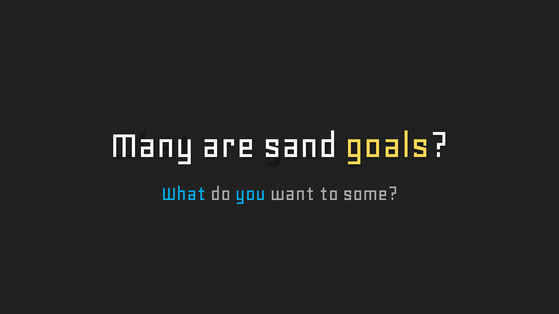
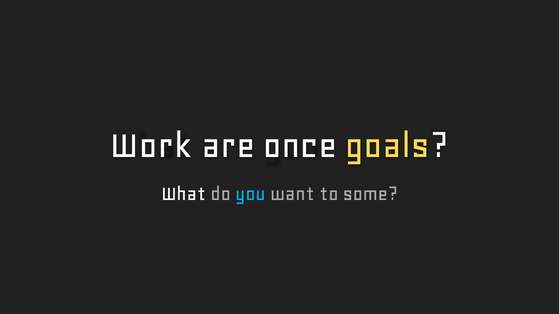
Many: Many -> Work (152, 144)
sand: sand -> once (300, 144)
What colour: light blue -> white (184, 193)
